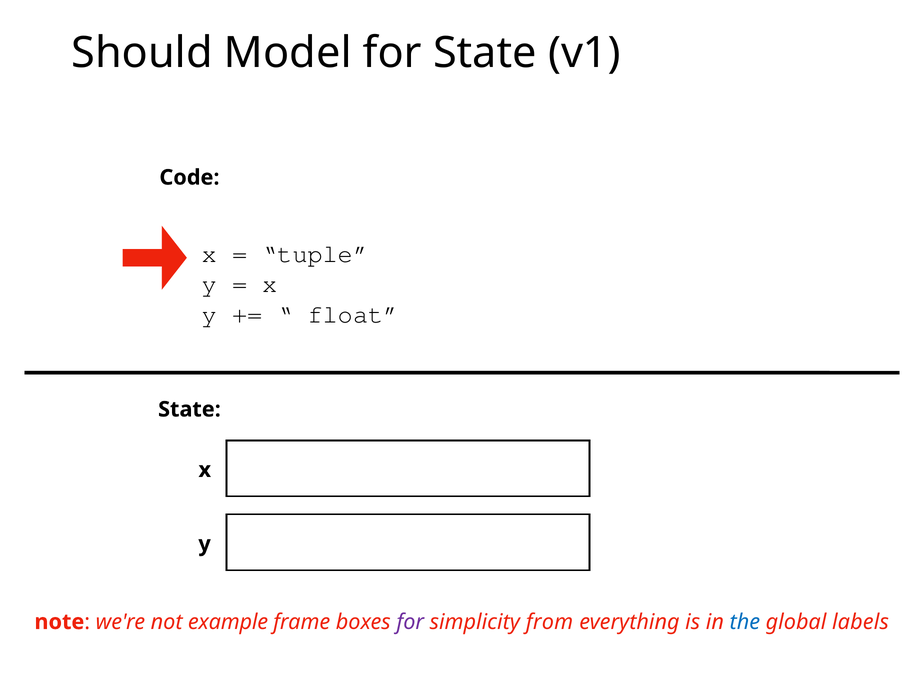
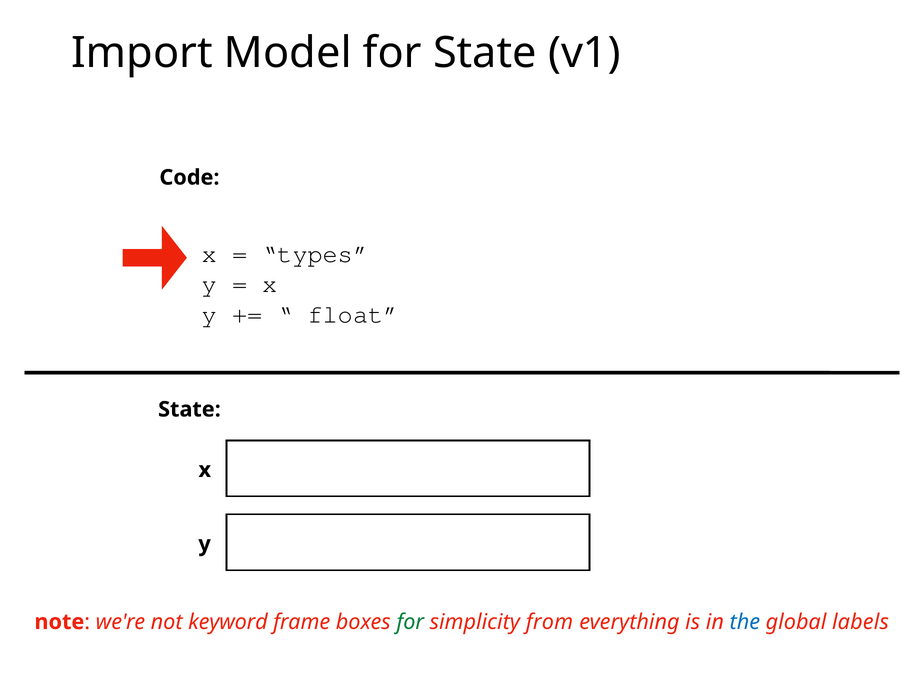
Should: Should -> Import (142, 53)
tuple: tuple -> types (315, 254)
example: example -> keyword (228, 622)
for colour: purple -> green (410, 622)
